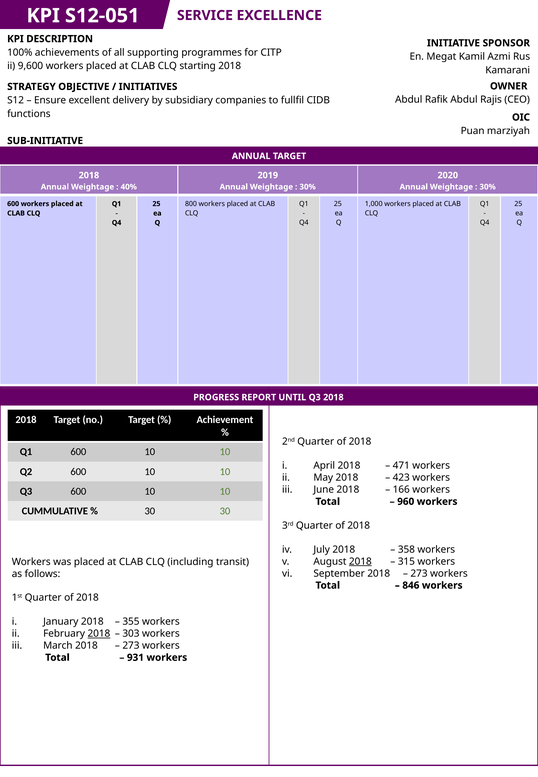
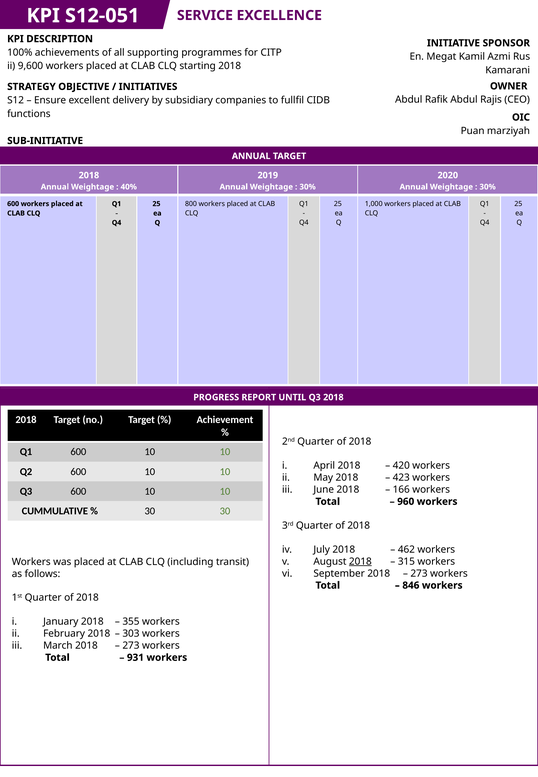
471: 471 -> 420 (401, 466)
358: 358 -> 462 (406, 550)
2018 underline: present -> none (99, 634)
